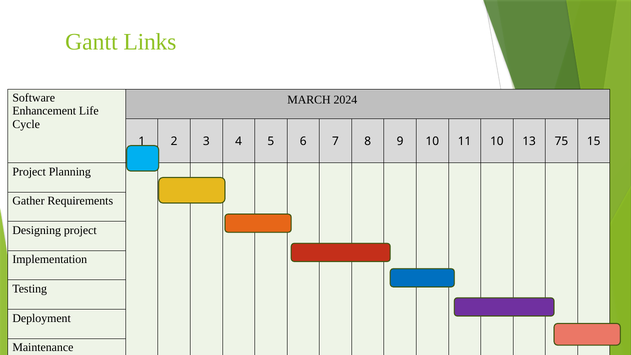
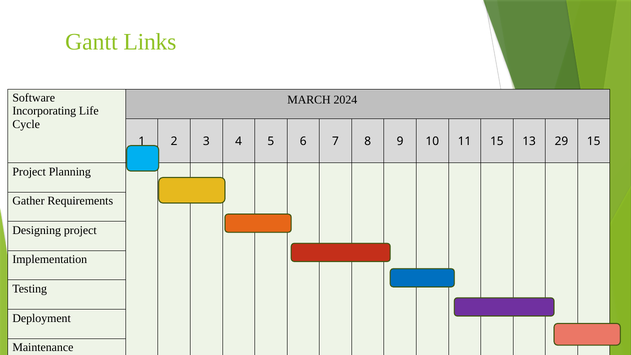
Enhancement: Enhancement -> Incorporating (44, 111)
11 10: 10 -> 15 (497, 141)
75: 75 -> 29 (561, 141)
